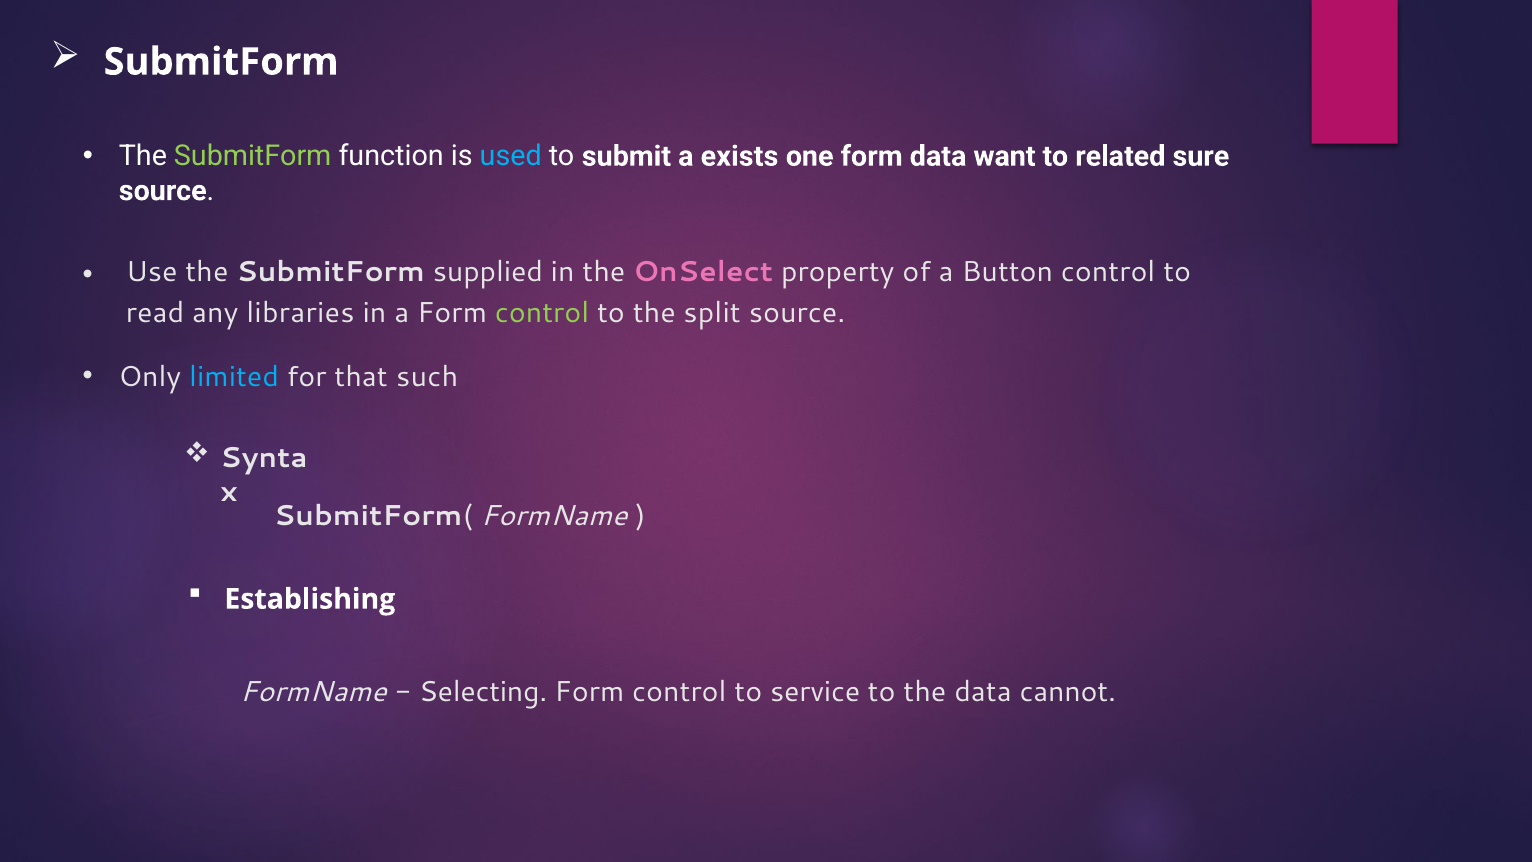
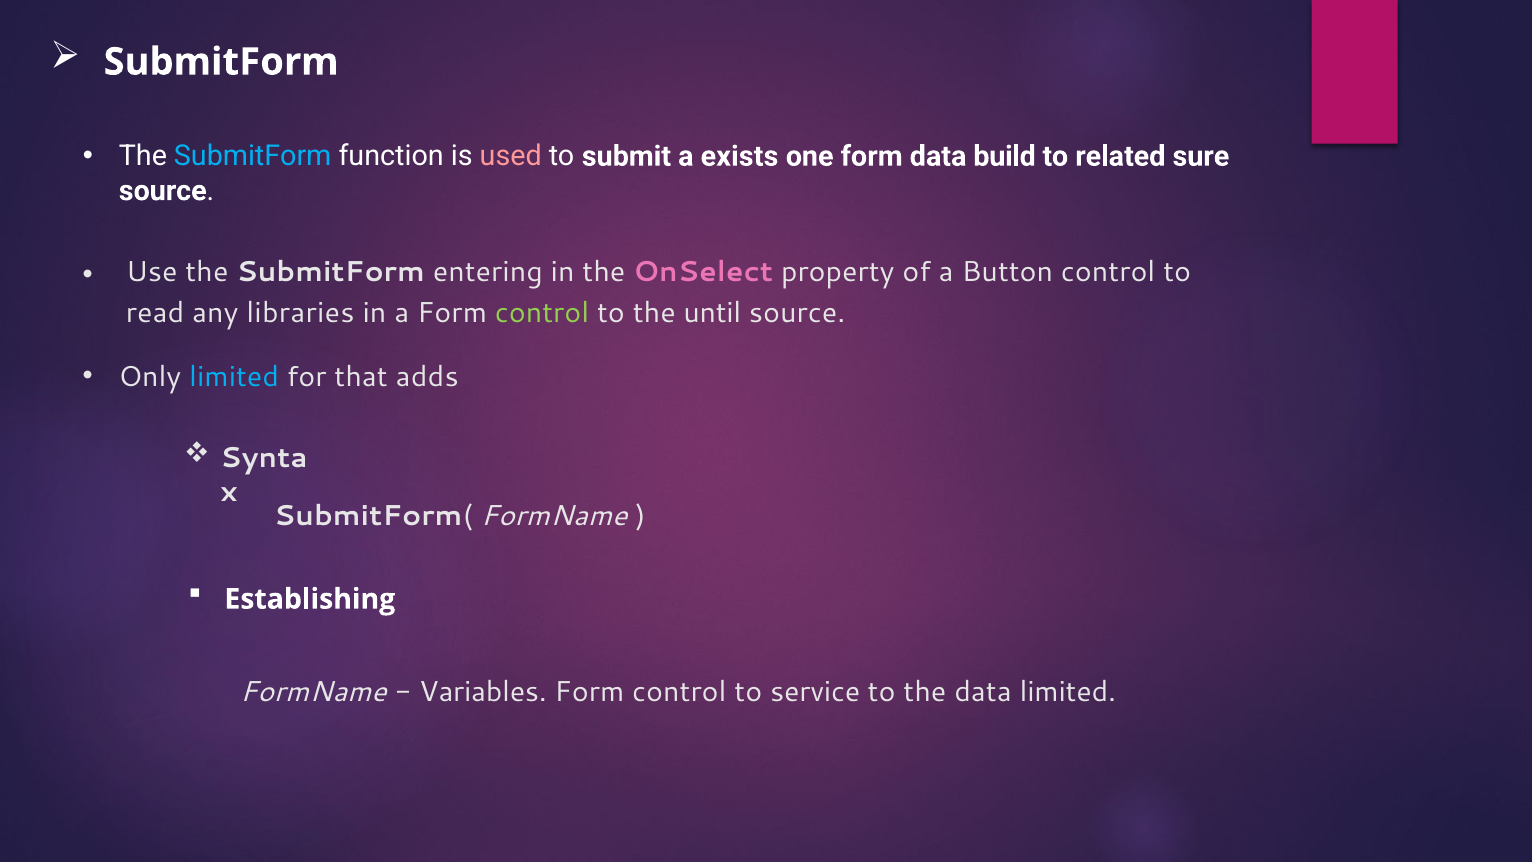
SubmitForm colour: light green -> light blue (253, 156)
used colour: light blue -> pink (511, 156)
want: want -> build (1005, 156)
supplied: supplied -> entering (488, 272)
split: split -> until (712, 313)
such: such -> adds (427, 377)
Selecting: Selecting -> Variables (483, 692)
data cannot: cannot -> limited (1068, 692)
